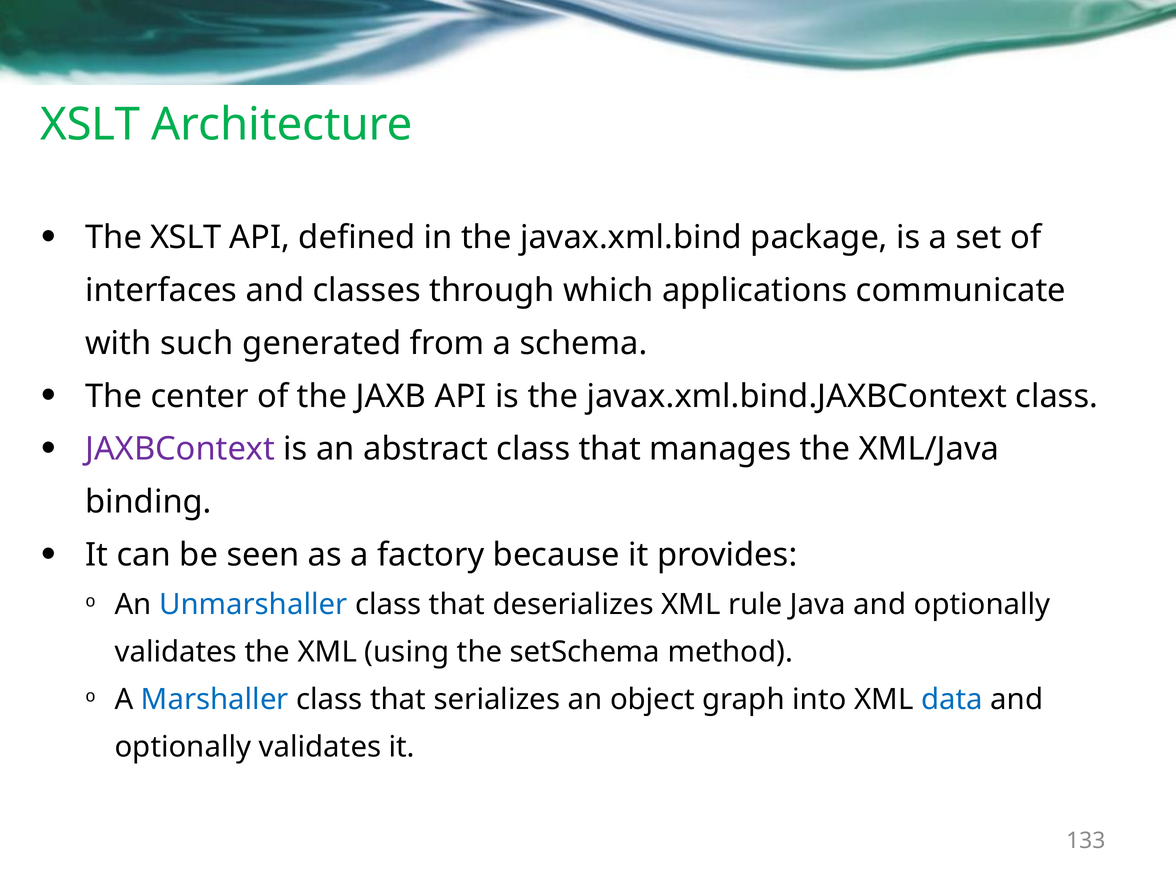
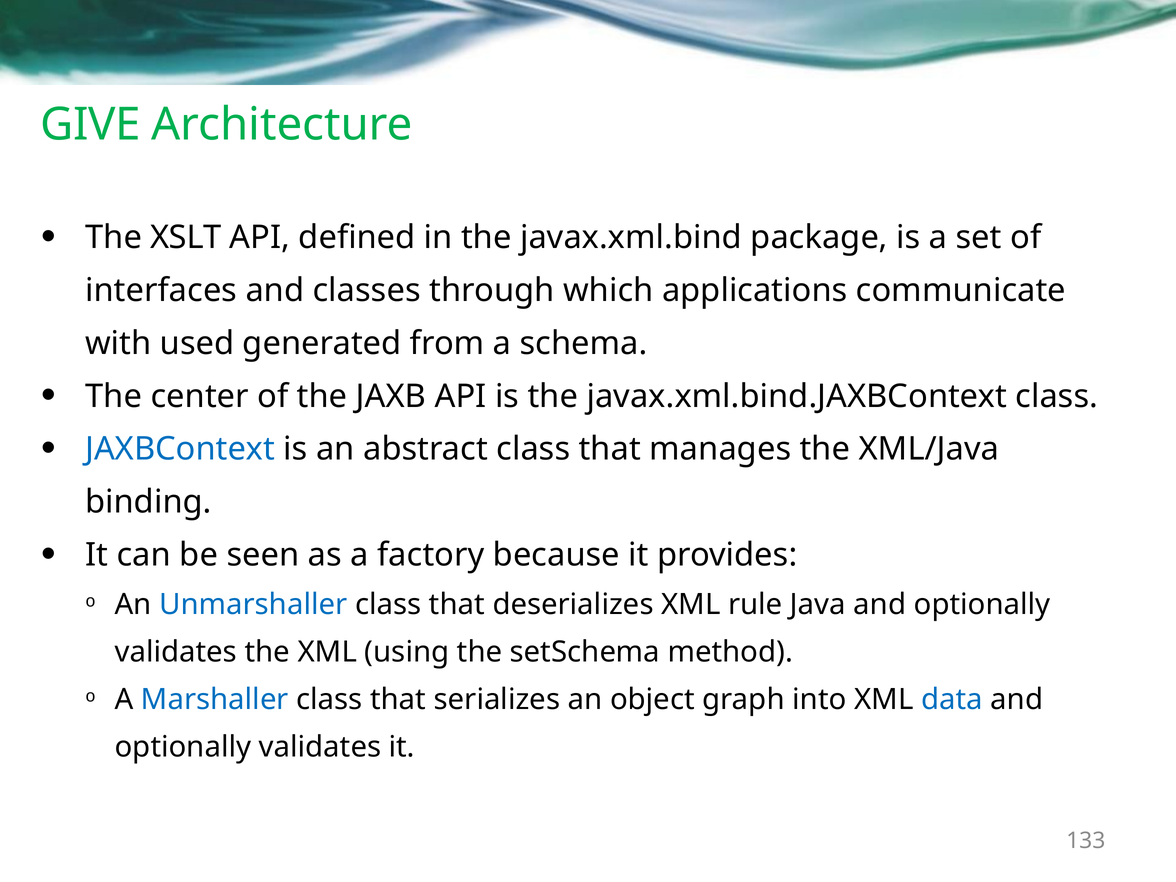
XSLT: XSLT -> GIVE (90, 125)
such: such -> used (197, 343)
JAXBContext colour: purple -> blue (180, 449)
